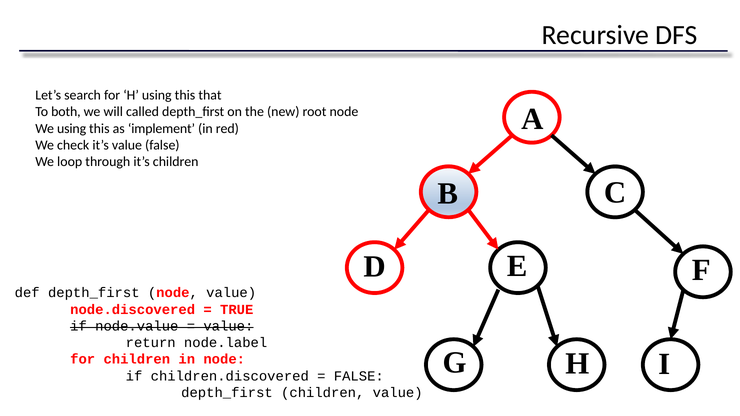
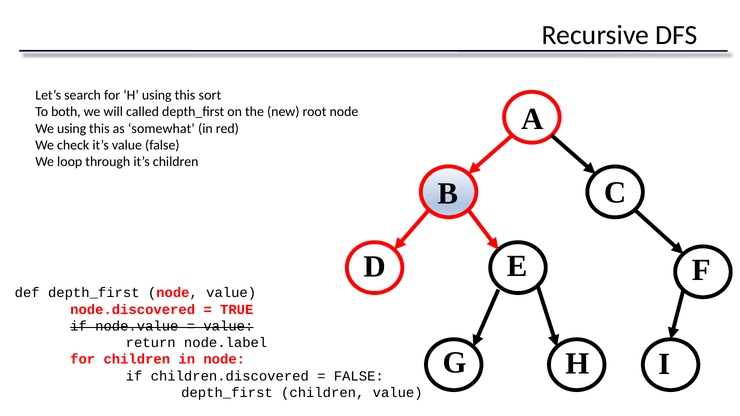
that: that -> sort (210, 95)
implement: implement -> somewhat (161, 129)
